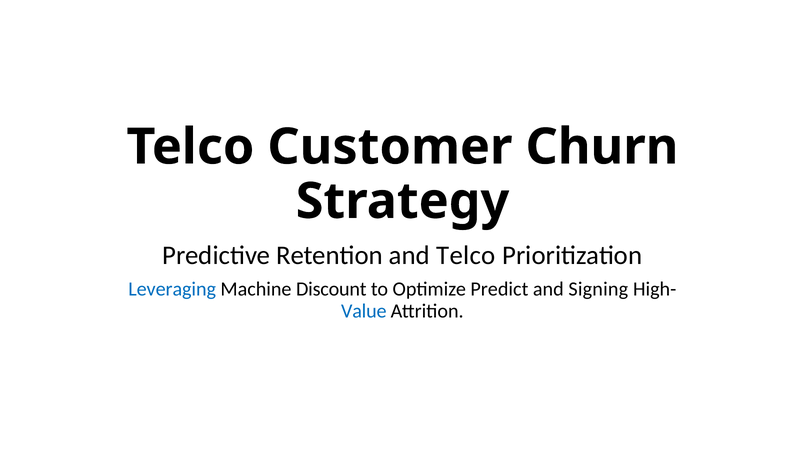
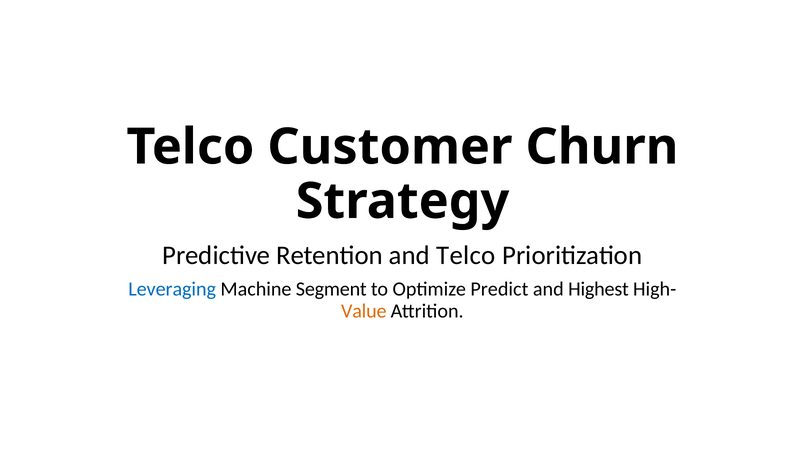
Discount: Discount -> Segment (331, 289)
Signing: Signing -> Highest (599, 289)
Value colour: blue -> orange (364, 311)
